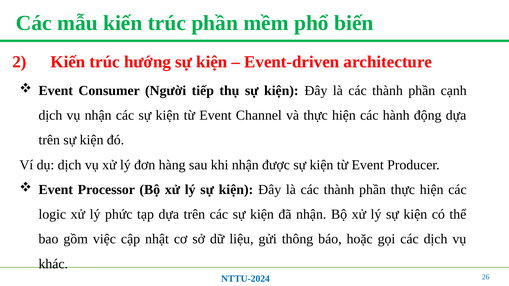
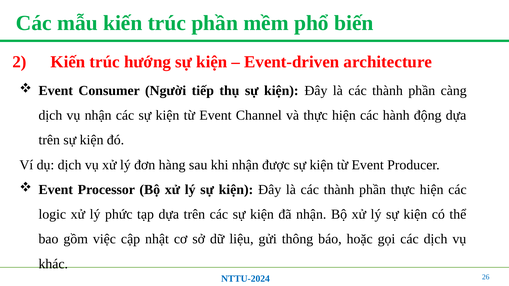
cạnh: cạnh -> càng (454, 91)
